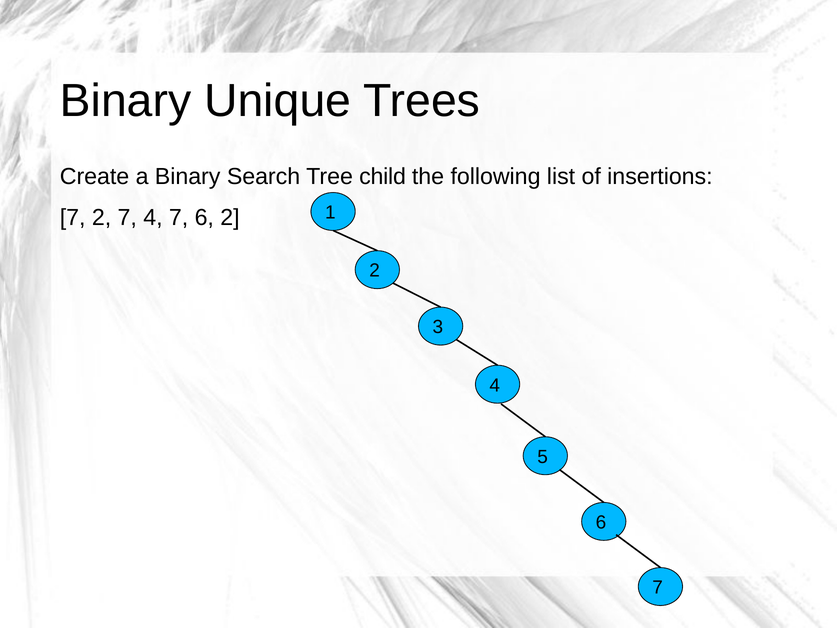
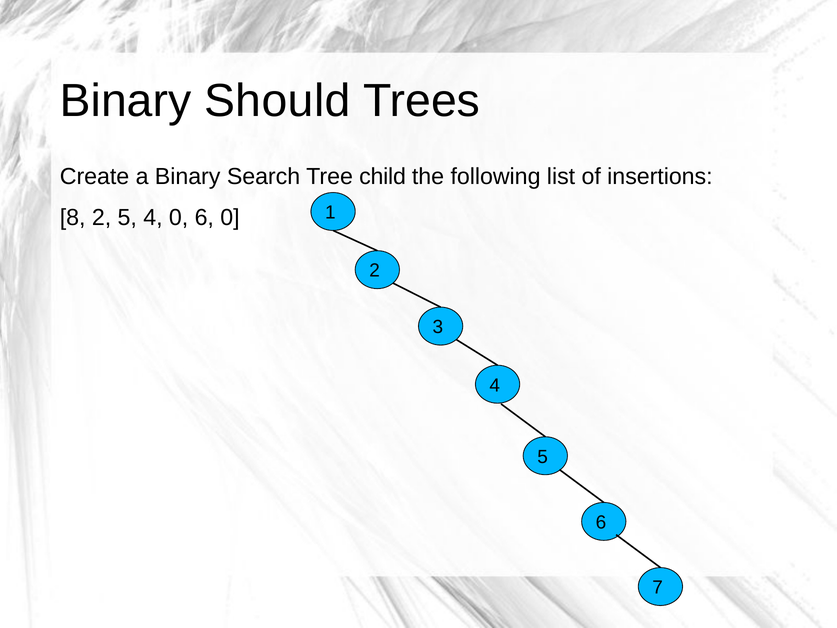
Unique: Unique -> Should (277, 101)
7: 7 -> 8 (73, 218)
2 7: 7 -> 5 (127, 218)
4 7: 7 -> 0 (179, 218)
6 2: 2 -> 0 (230, 218)
